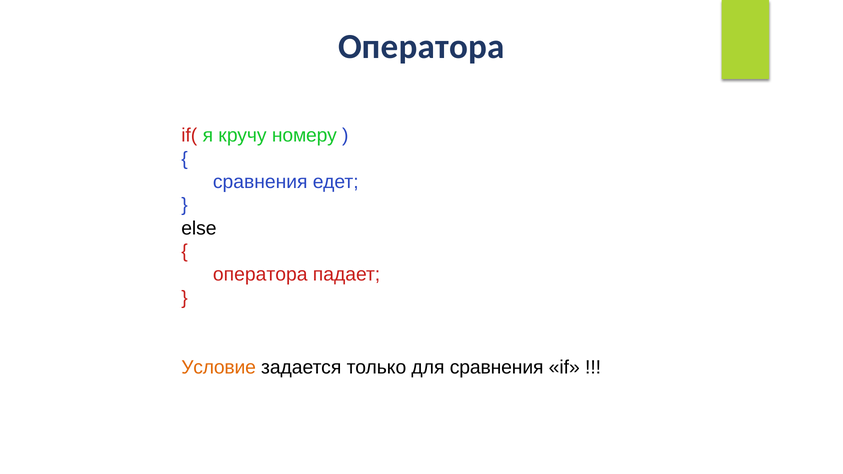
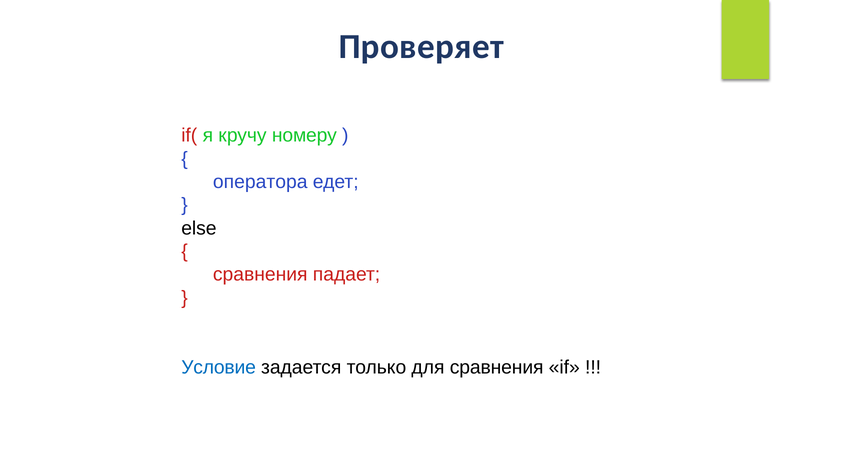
Оператора: Оператора -> Проверяет (421, 47)
сравнения: сравнения -> оператора (260, 182)
оператора: оператора -> сравнения (260, 275)
Условие colour: orange -> blue (219, 367)
